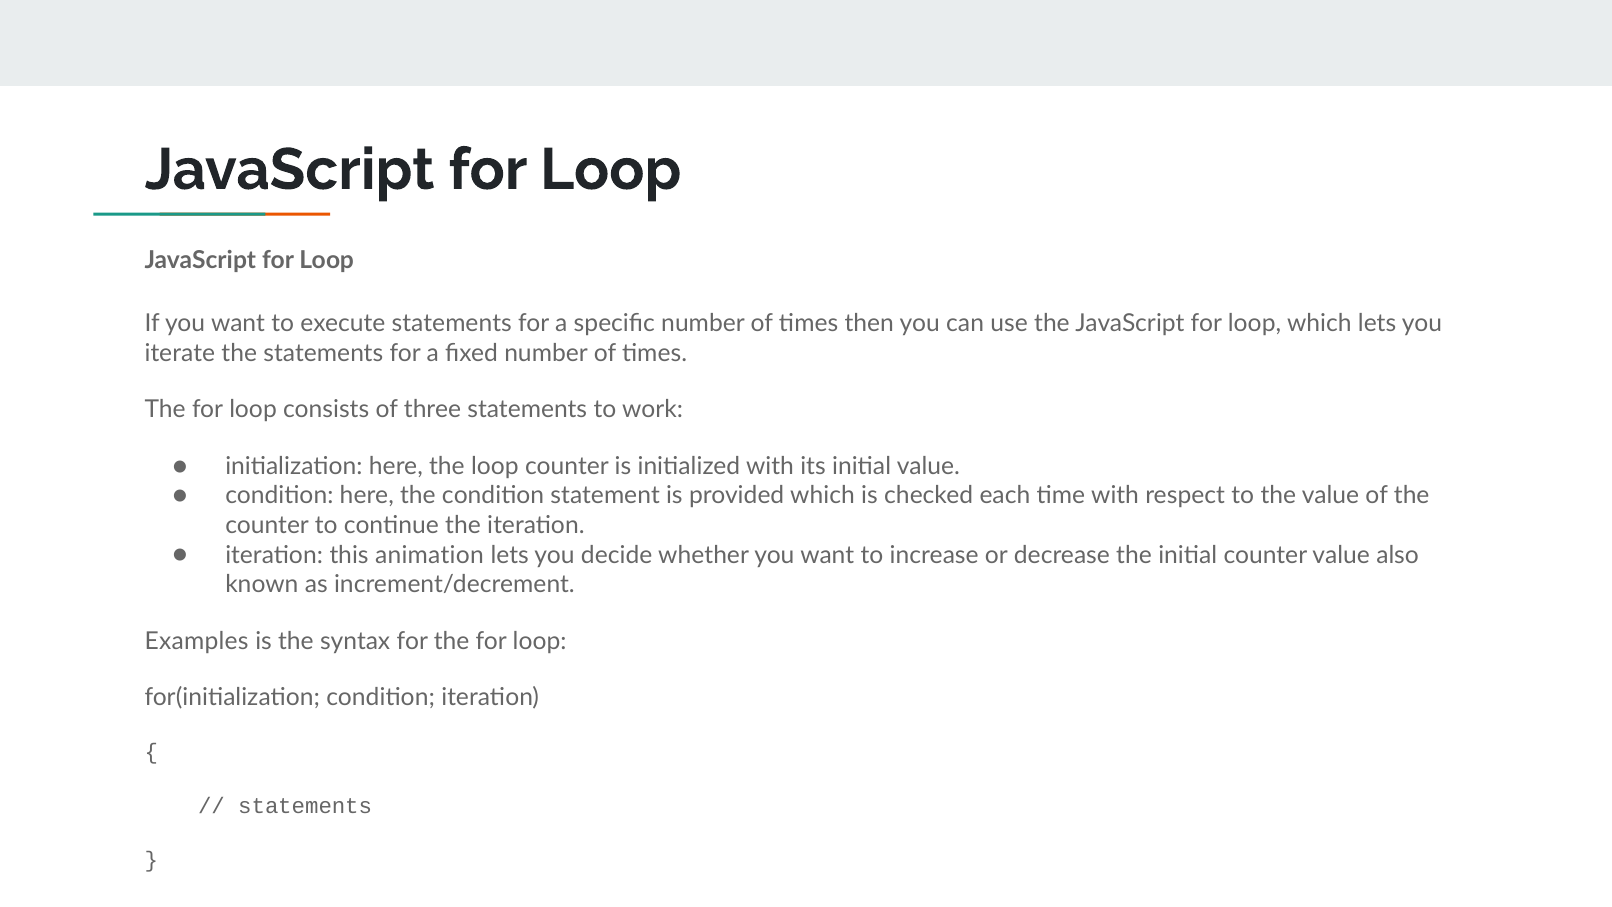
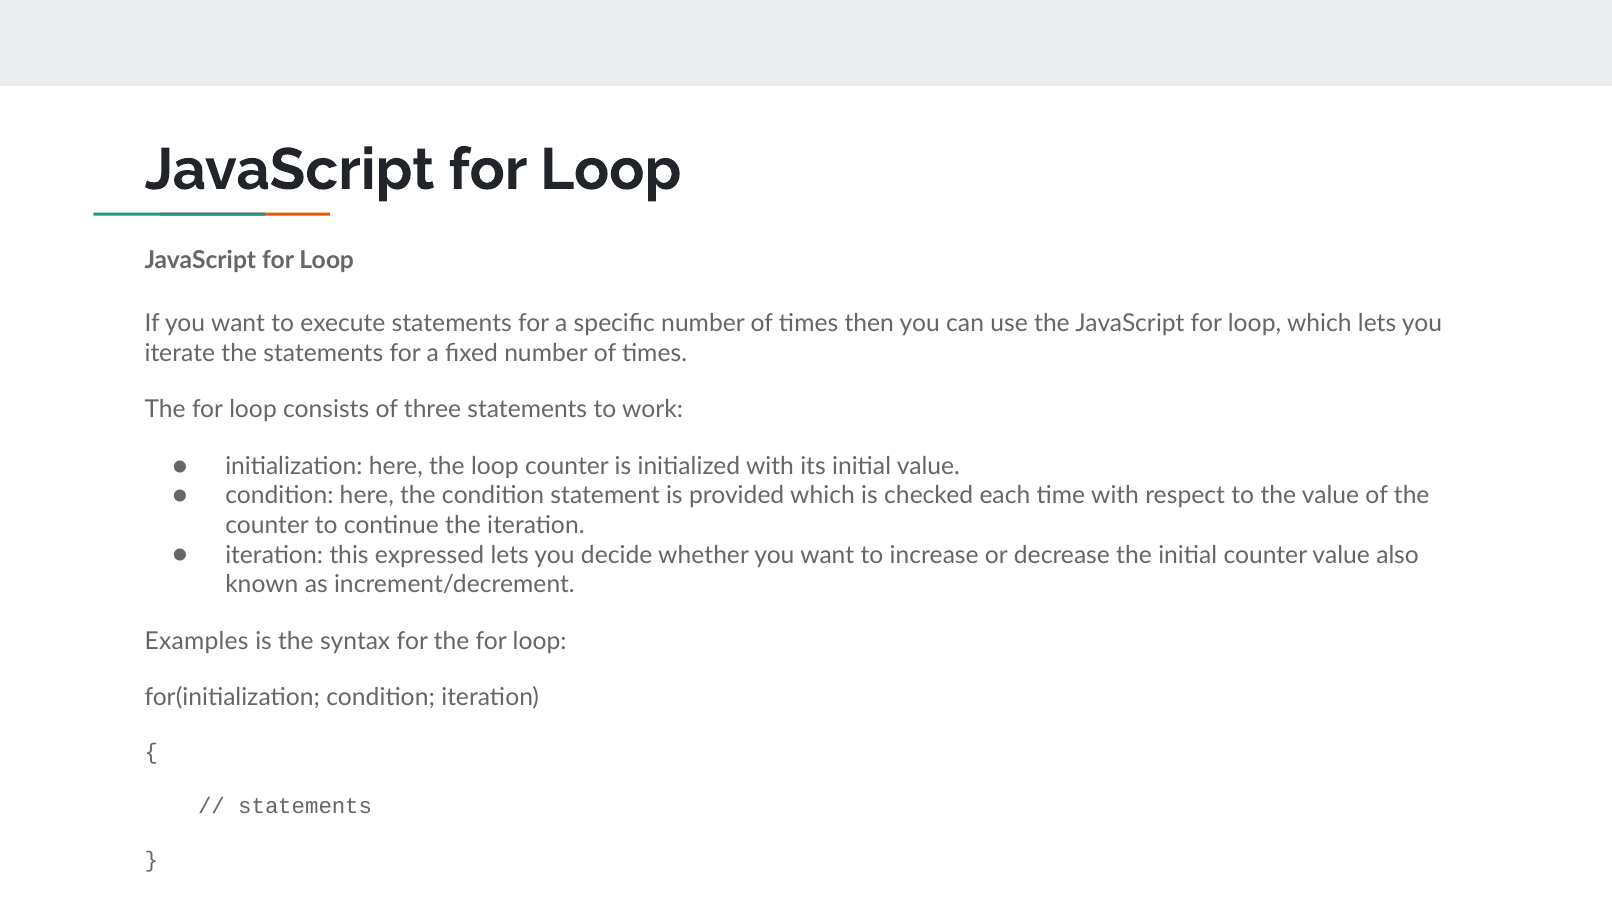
animation: animation -> expressed (430, 555)
